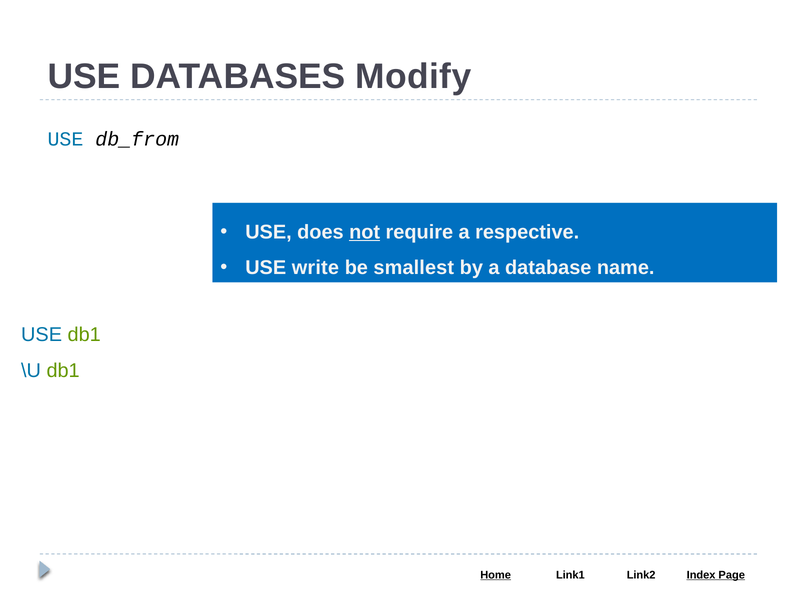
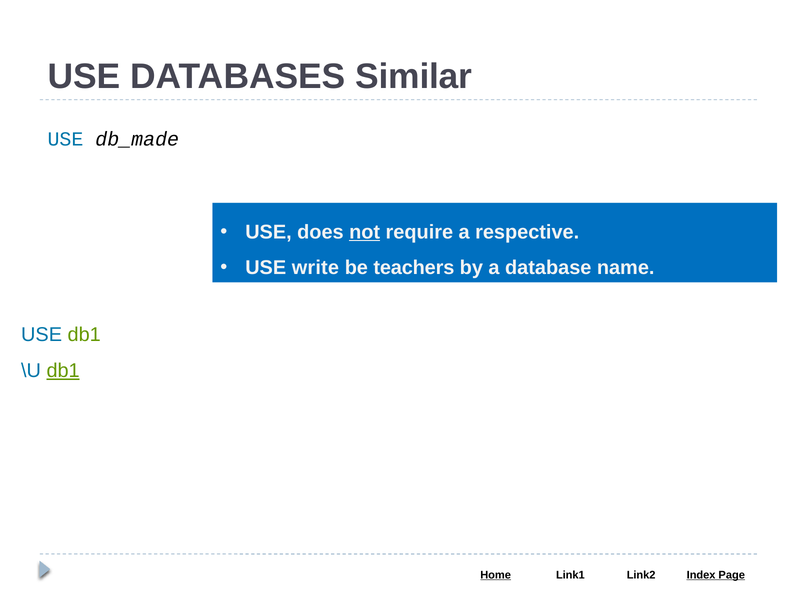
Modify: Modify -> Similar (414, 76)
db_from: db_from -> db_made (137, 139)
smallest: smallest -> teachers (414, 268)
db1 underline: none -> present (63, 371)
